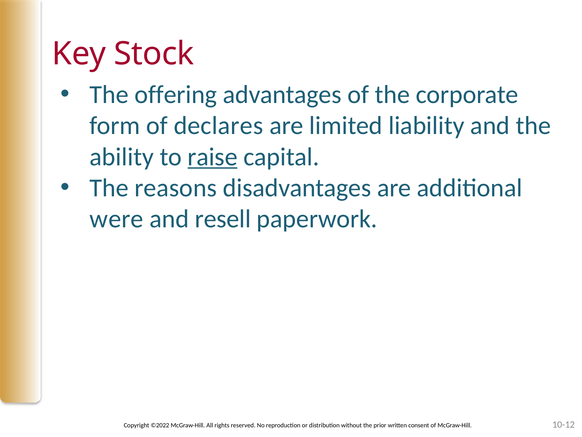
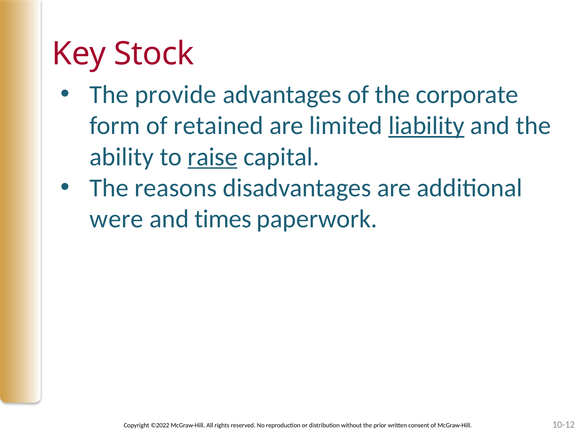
offering: offering -> provide (176, 95)
declares: declares -> retained (218, 126)
liability underline: none -> present (426, 126)
resell: resell -> times (223, 219)
